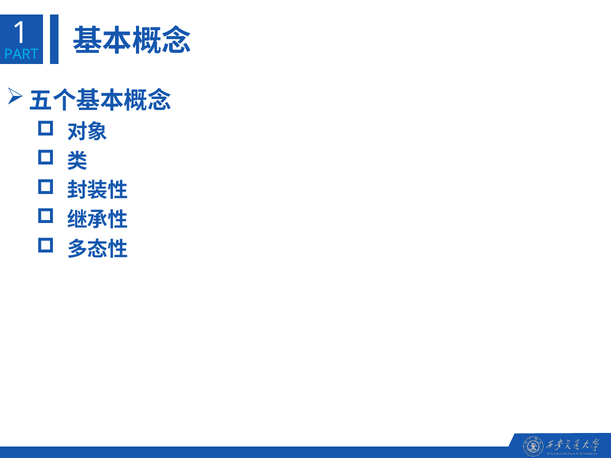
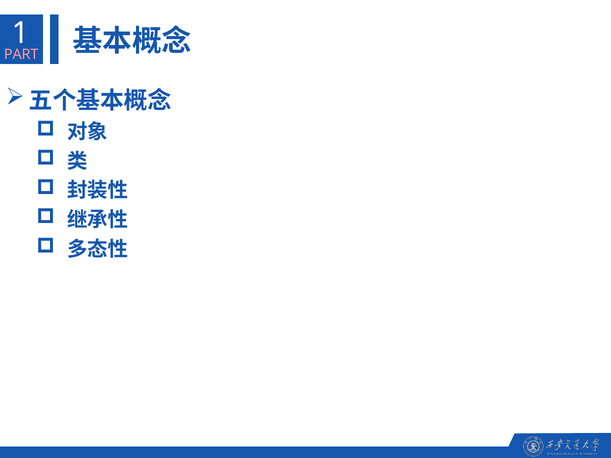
PART colour: light blue -> pink (21, 54)
